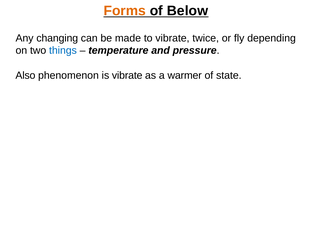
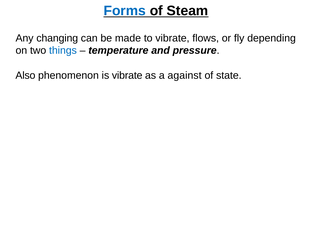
Forms colour: orange -> blue (125, 11)
Below: Below -> Steam (188, 11)
twice: twice -> flows (206, 38)
warmer: warmer -> against (185, 76)
